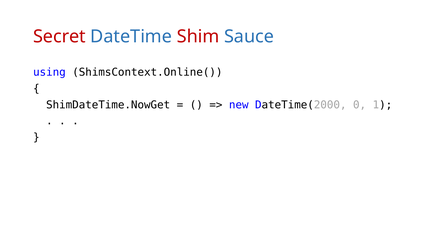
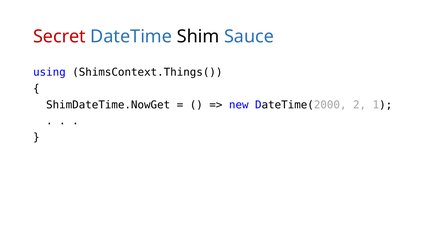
Shim colour: red -> black (198, 36)
ShimsContext.Online(: ShimsContext.Online( -> ShimsContext.Things( (147, 72)
0: 0 -> 2 (360, 105)
